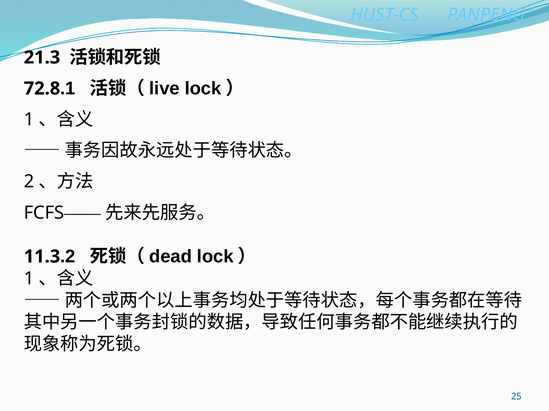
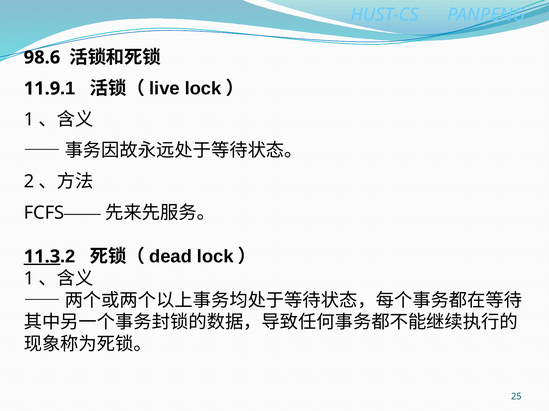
21.3: 21.3 -> 98.6 (42, 58)
72.8: 72.8 -> 11.9 (42, 89)
11.3 underline: none -> present (42, 257)
